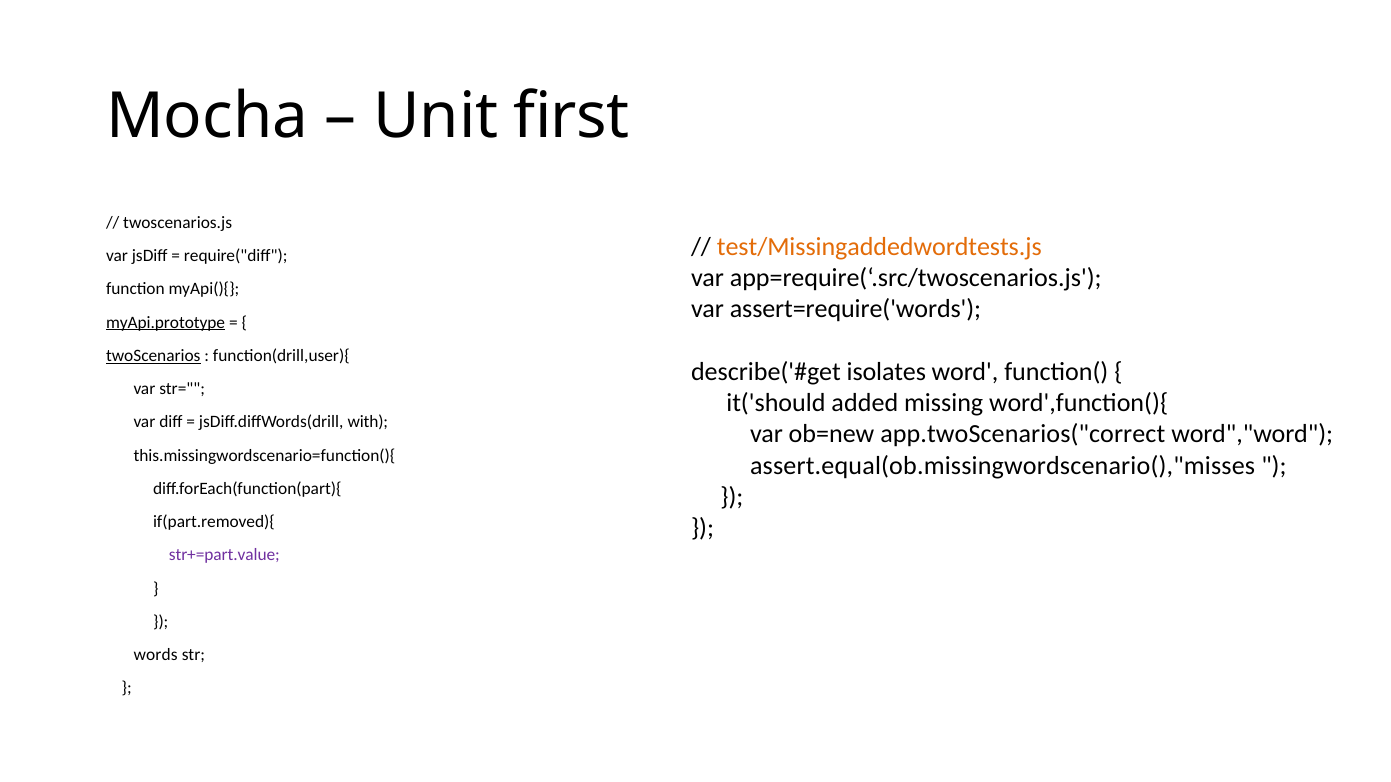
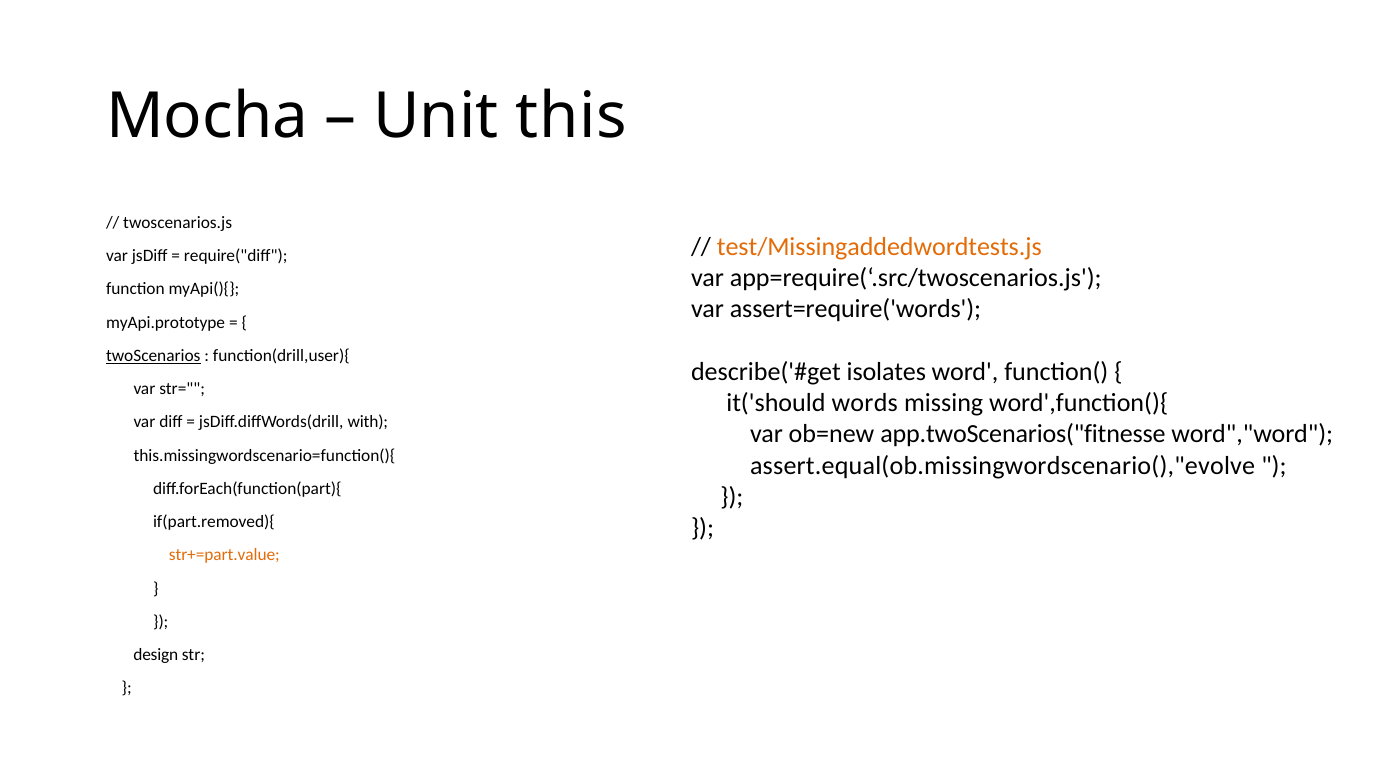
first: first -> this (571, 117)
myApi.prototype underline: present -> none (166, 323)
added: added -> words (865, 403)
app.twoScenarios("correct: app.twoScenarios("correct -> app.twoScenarios("fitnesse (1023, 435)
assert.equal(ob.missingwordscenario(),"misses: assert.equal(ob.missingwordscenario(),"misses -> assert.equal(ob.missingwordscenario(),"evolve (1003, 466)
str+=part.value colour: purple -> orange (224, 555)
words: words -> design (156, 655)
